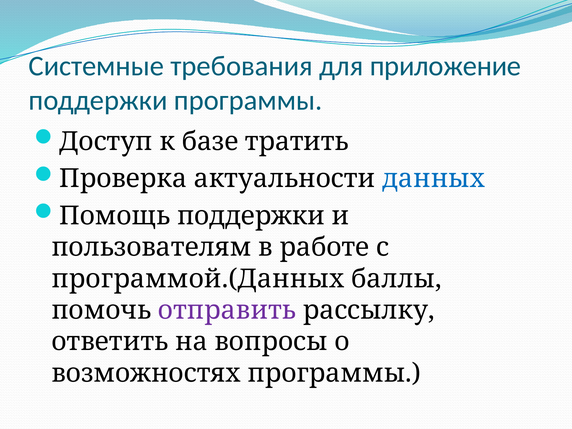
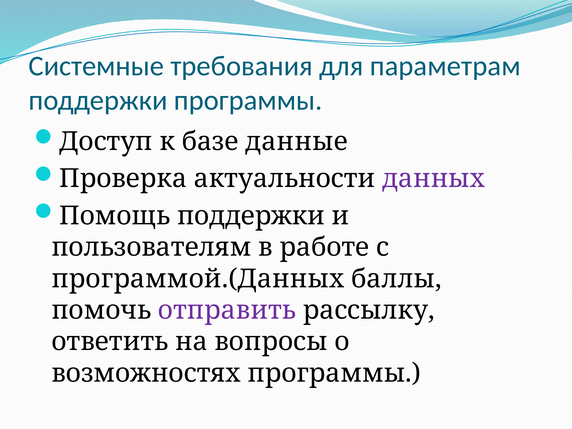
приложение: приложение -> параметрам (445, 66)
тратить: тратить -> данные (296, 141)
данных colour: blue -> purple (433, 179)
